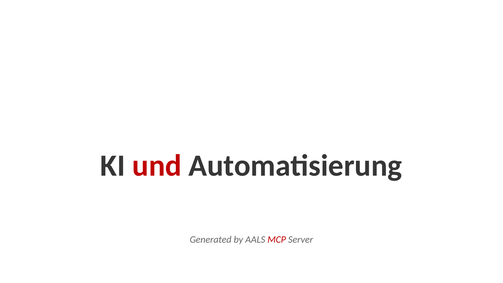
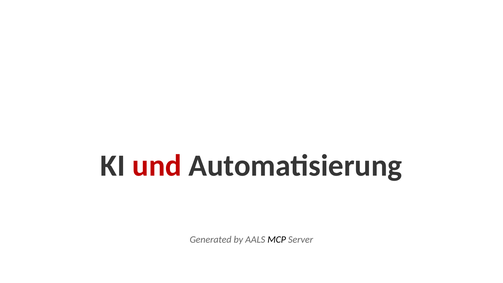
MCP colour: red -> black (277, 240)
